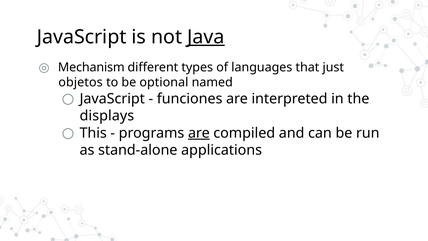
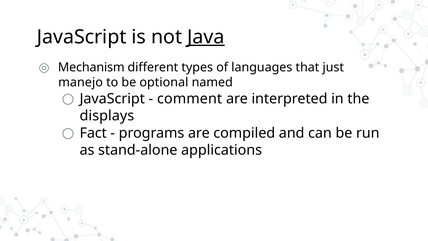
objetos: objetos -> manejo (81, 82)
funciones: funciones -> comment (190, 99)
This: This -> Fact (93, 133)
are underline: present -> none (199, 133)
